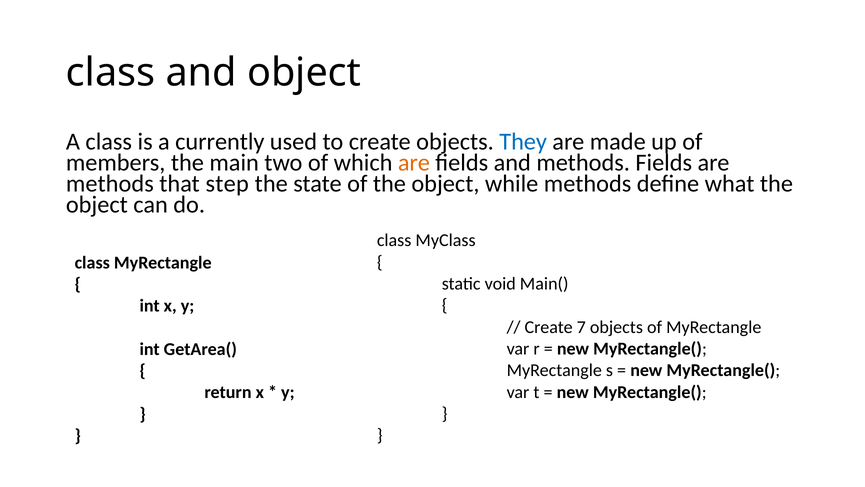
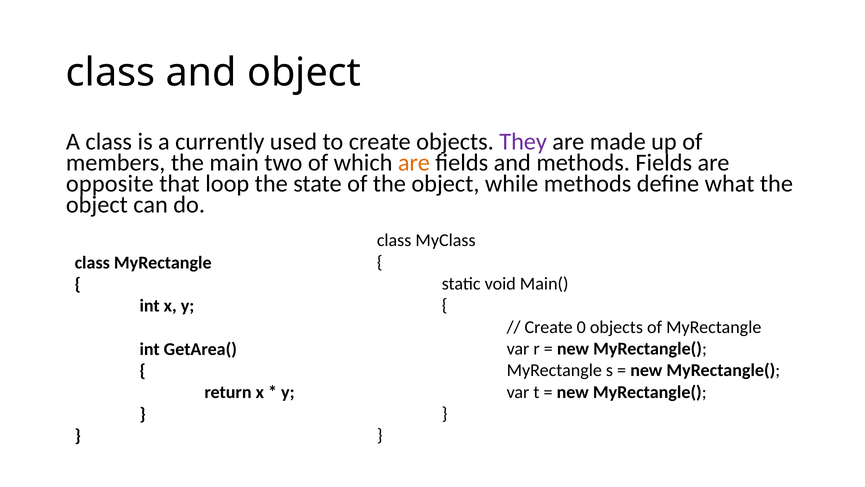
They colour: blue -> purple (523, 142)
methods: methods -> opposite (110, 184)
step: step -> loop (227, 184)
7: 7 -> 0 (581, 327)
